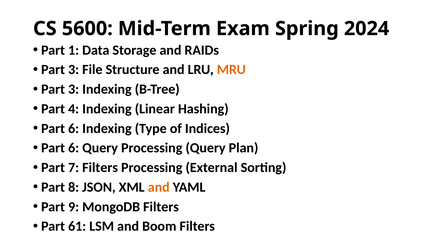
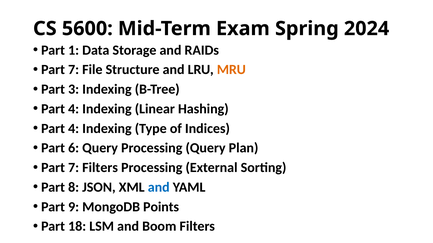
3: 3 -> 7 (74, 70)
6: 6 -> 4 (74, 129)
and colour: orange -> blue (159, 188)
MongoDB Filters: Filters -> Points (161, 207)
61: 61 -> 18 (77, 227)
